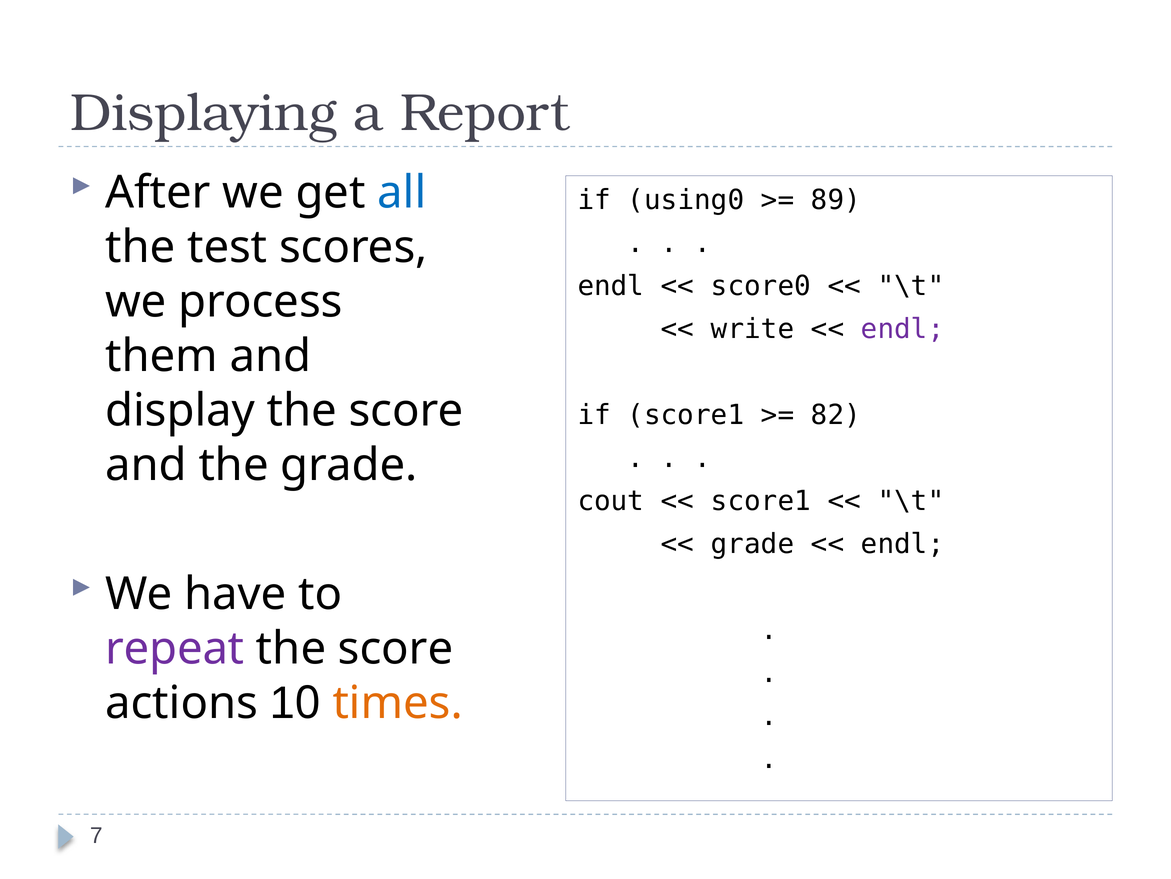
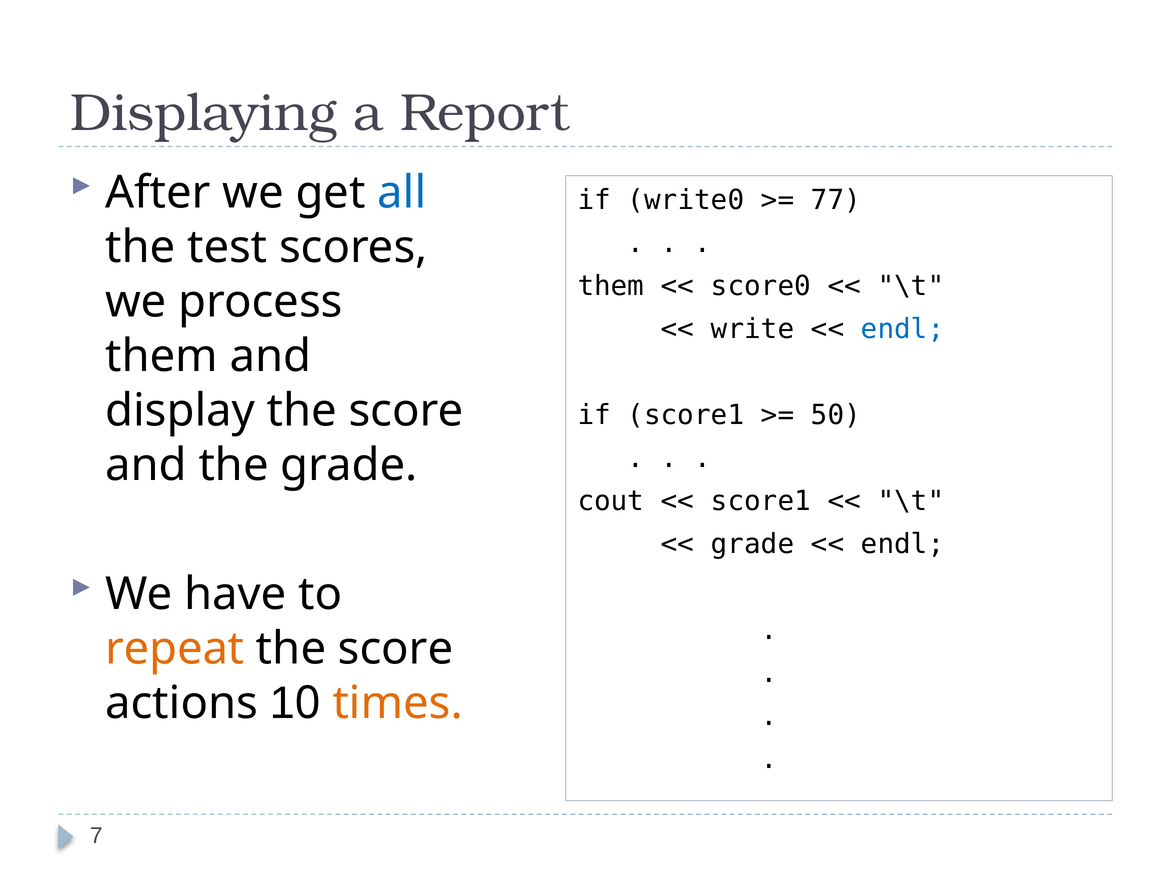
using0: using0 -> write0 (686, 200)
89: 89 -> 77 (836, 200)
endl: endl -> them (611, 286)
endl colour: purple -> blue (903, 329)
82: 82 -> 50 (836, 415)
repeat colour: purple -> orange (175, 648)
